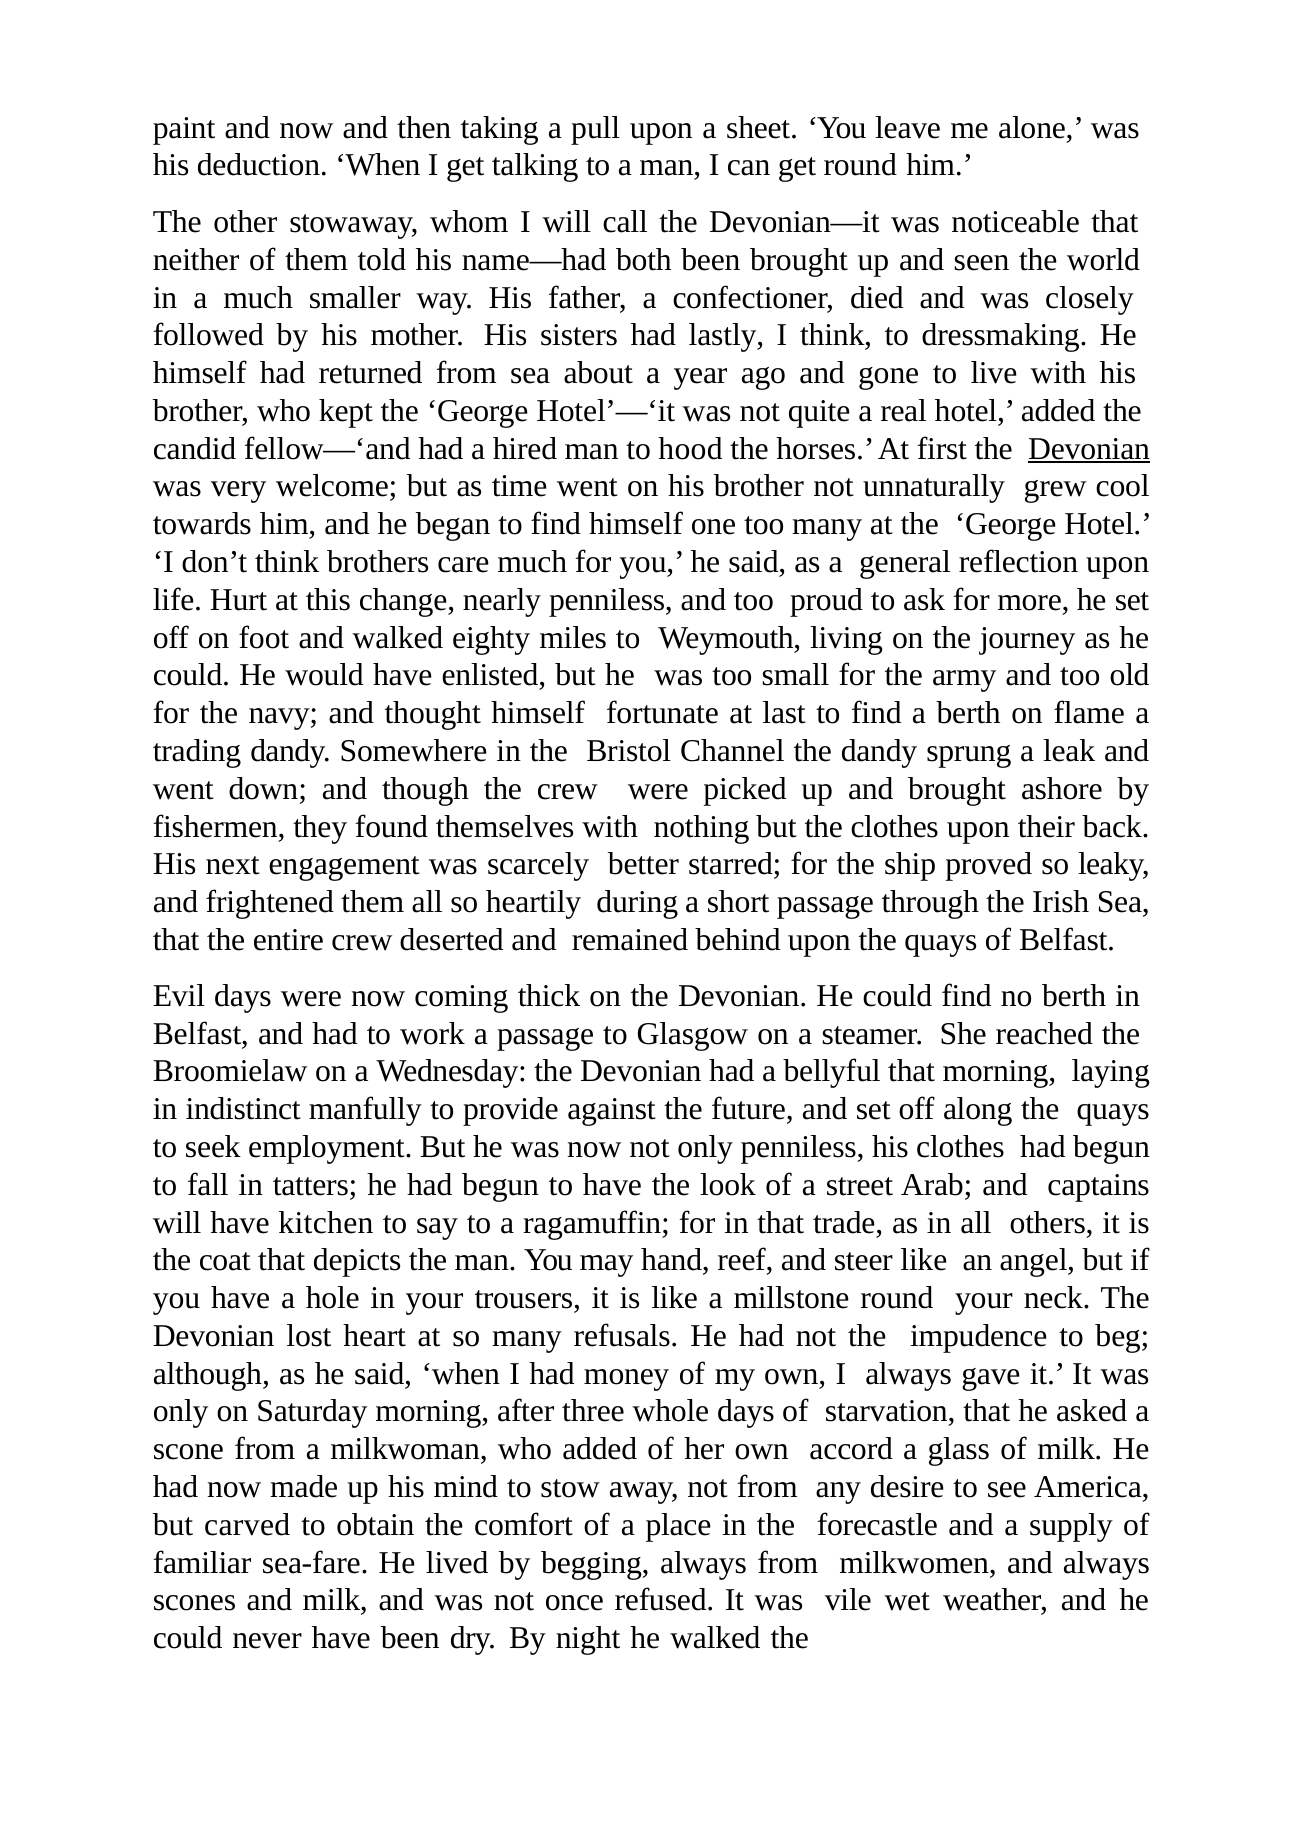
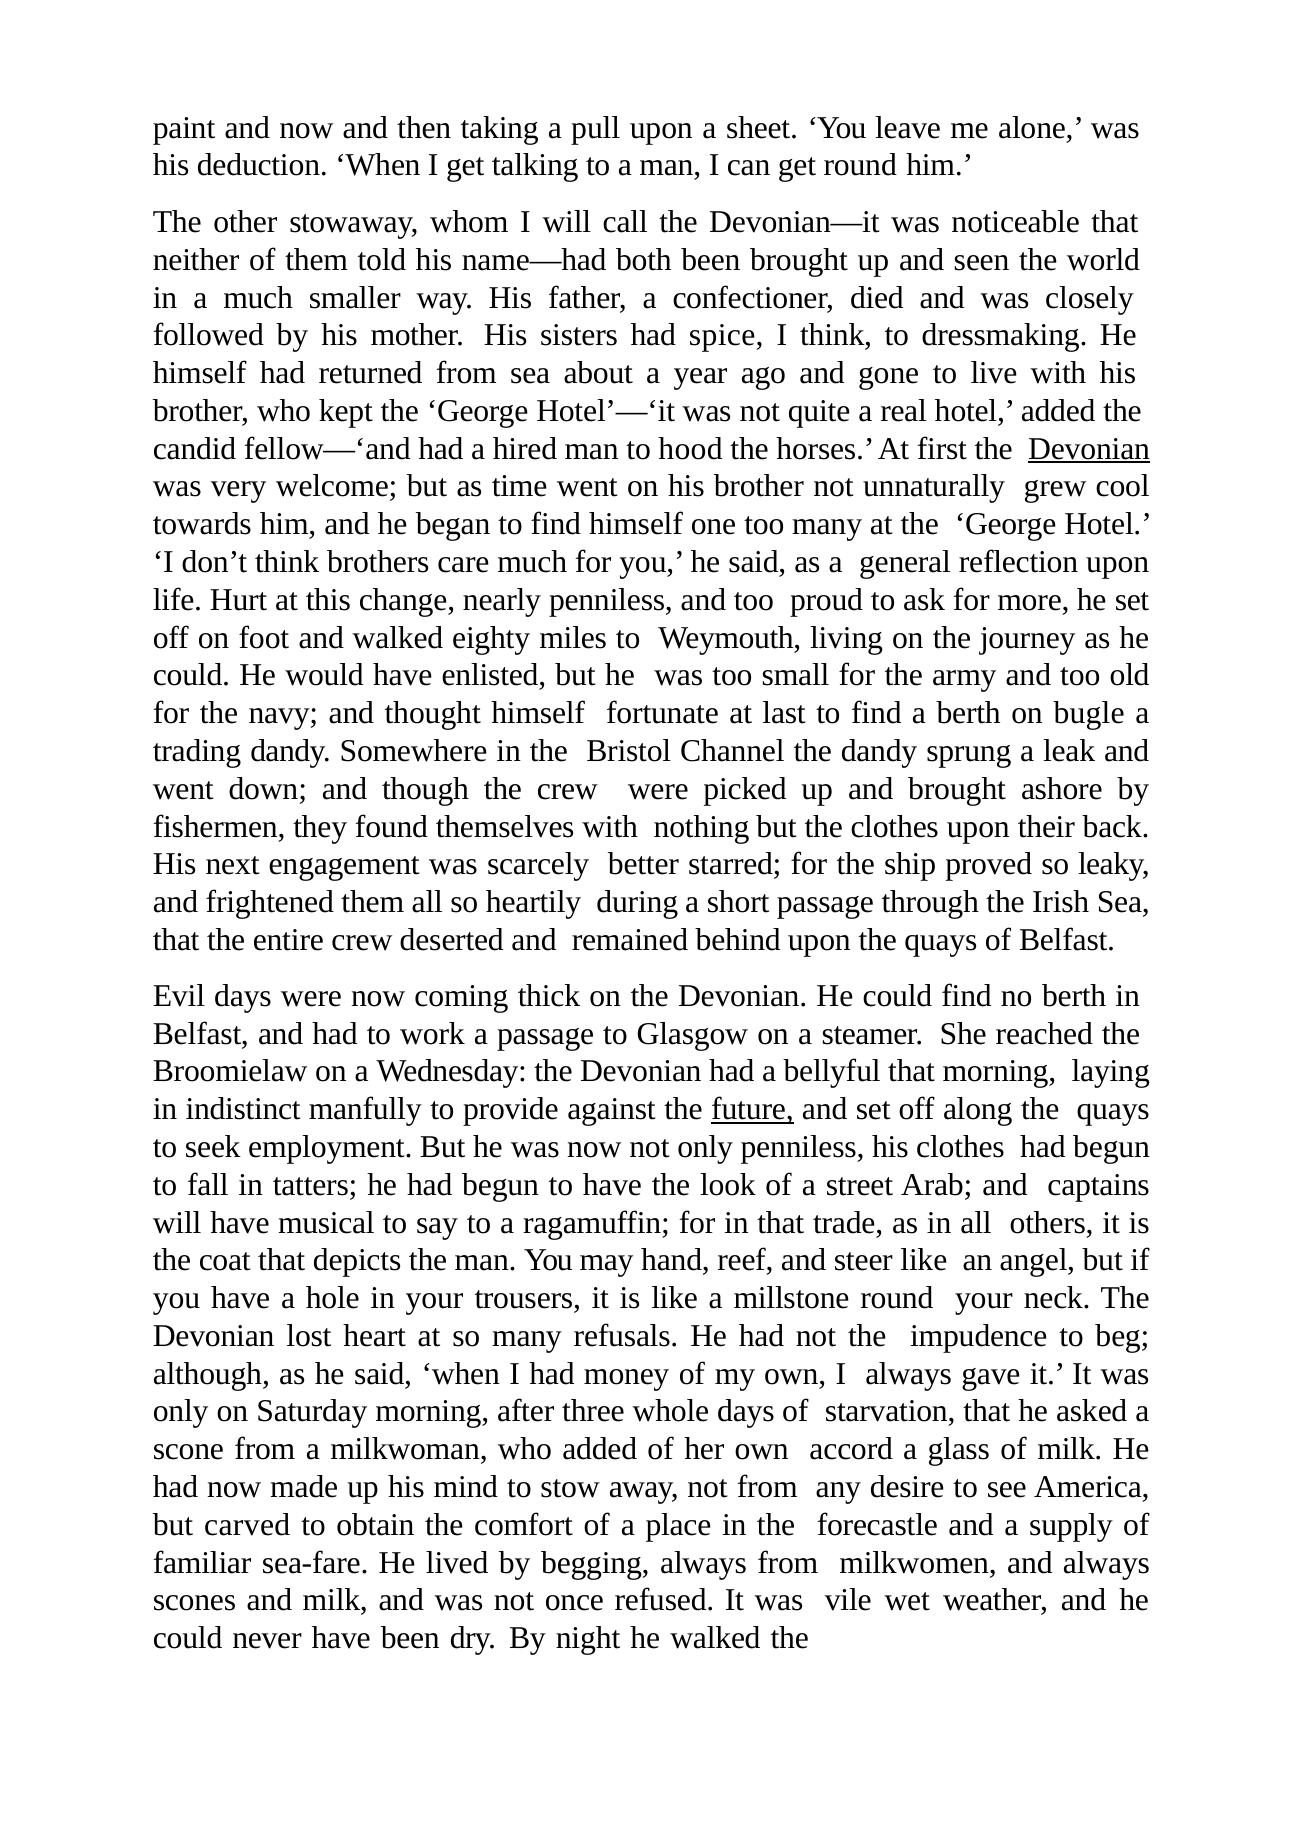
lastly: lastly -> spice (726, 335)
flame: flame -> bugle (1089, 713)
future underline: none -> present (752, 1109)
kitchen: kitchen -> musical (326, 1222)
